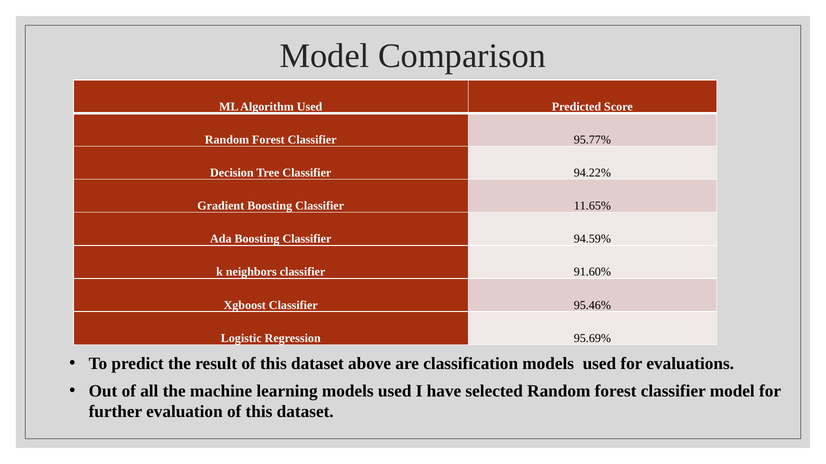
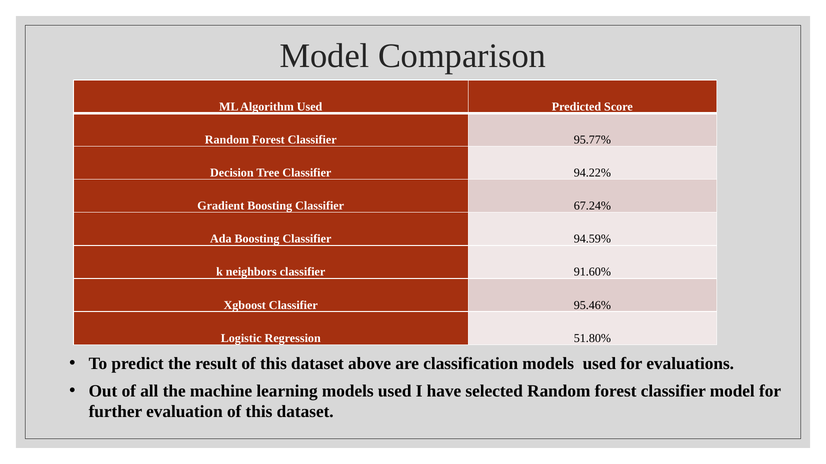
11.65%: 11.65% -> 67.24% (592, 206)
95.69%: 95.69% -> 51.80% (592, 339)
